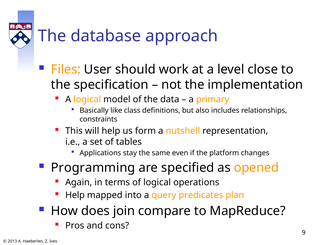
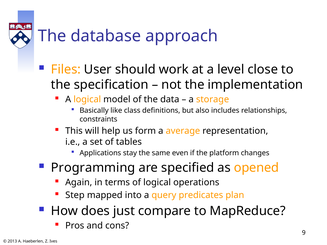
primary: primary -> storage (213, 99)
nutshell: nutshell -> average (183, 131)
Help: Help -> Step (75, 195)
join: join -> just (124, 211)
